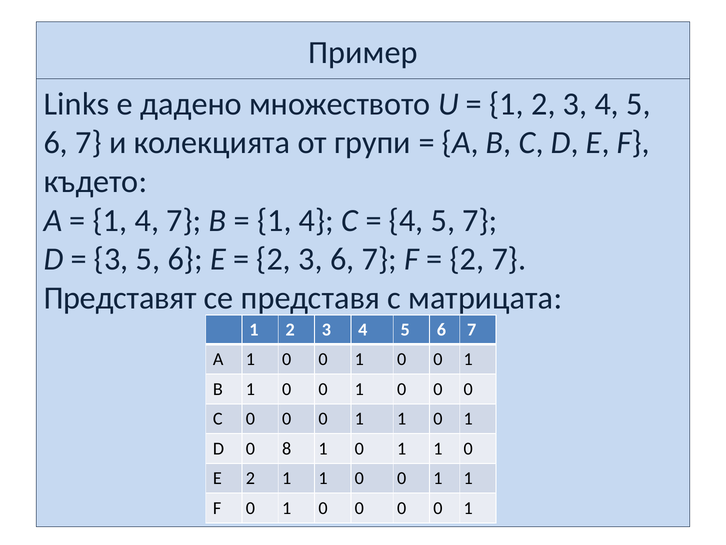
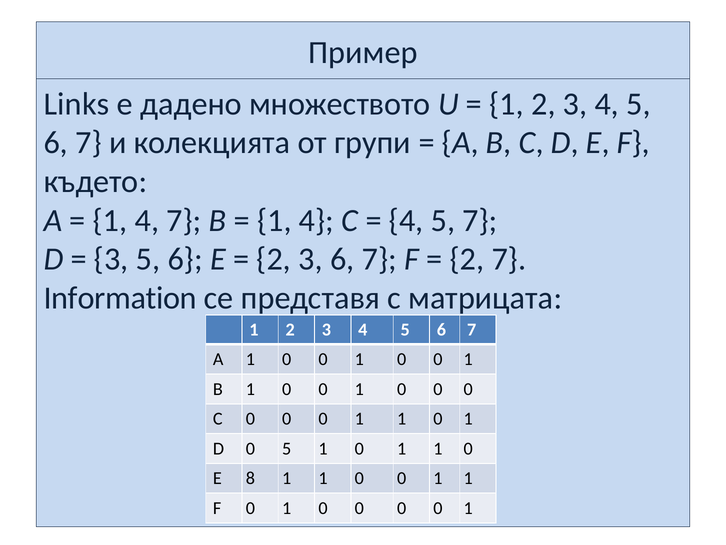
Представят: Представят -> Information (120, 298)
0 8: 8 -> 5 (287, 448)
E 2: 2 -> 8 (250, 478)
